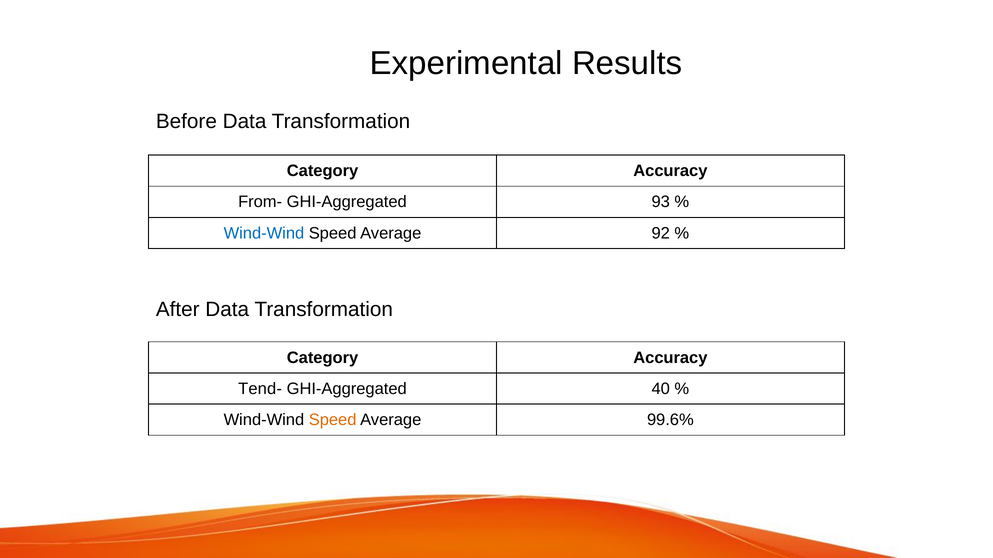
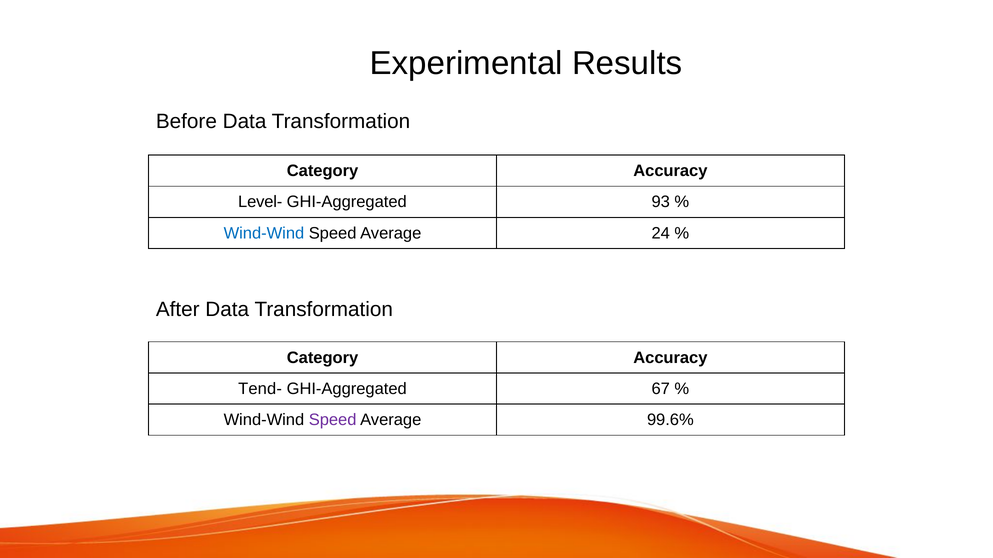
From-: From- -> Level- (260, 202)
92: 92 -> 24 (661, 233)
40: 40 -> 67 (661, 389)
Speed colour: orange -> purple (333, 420)
